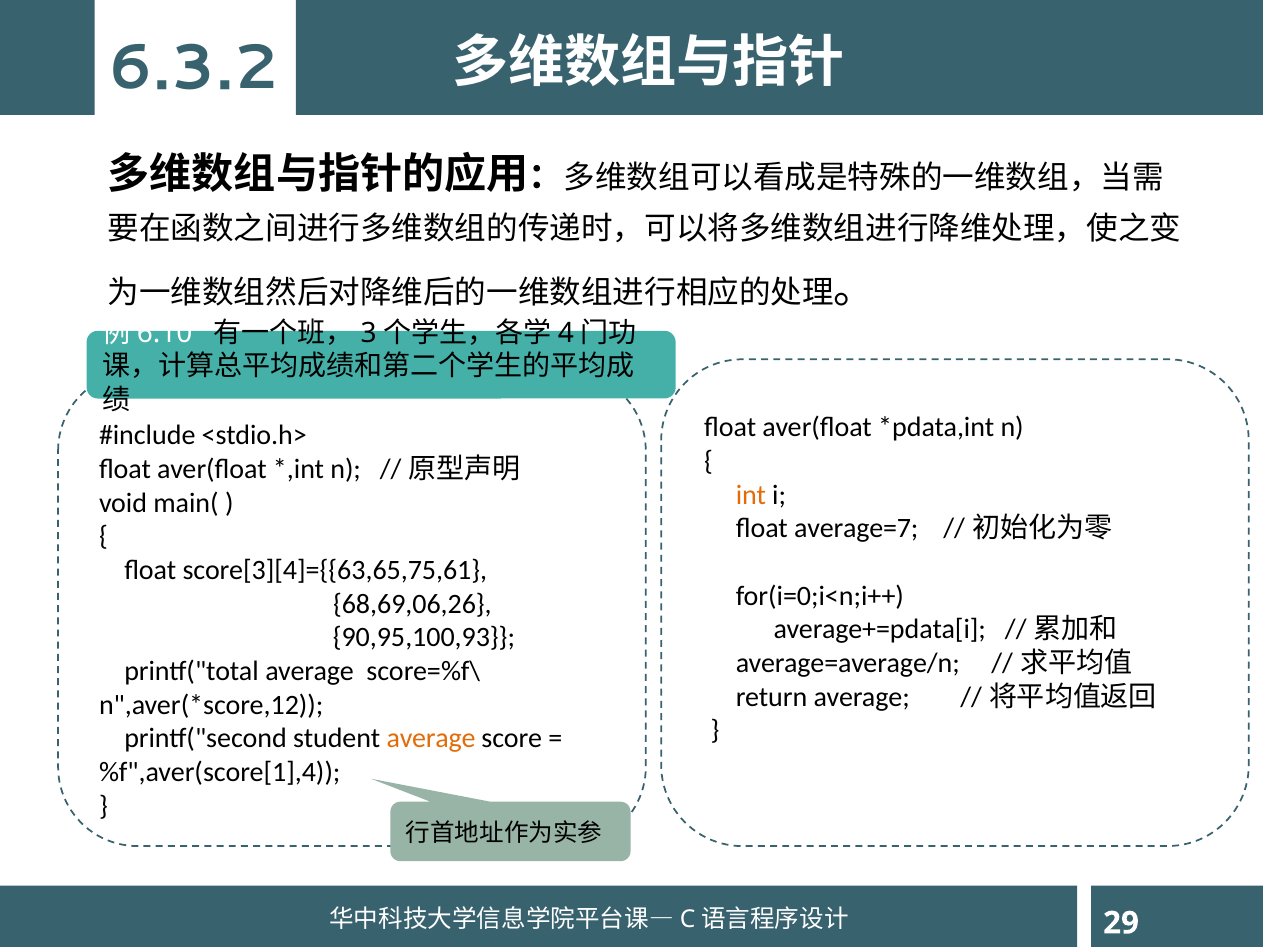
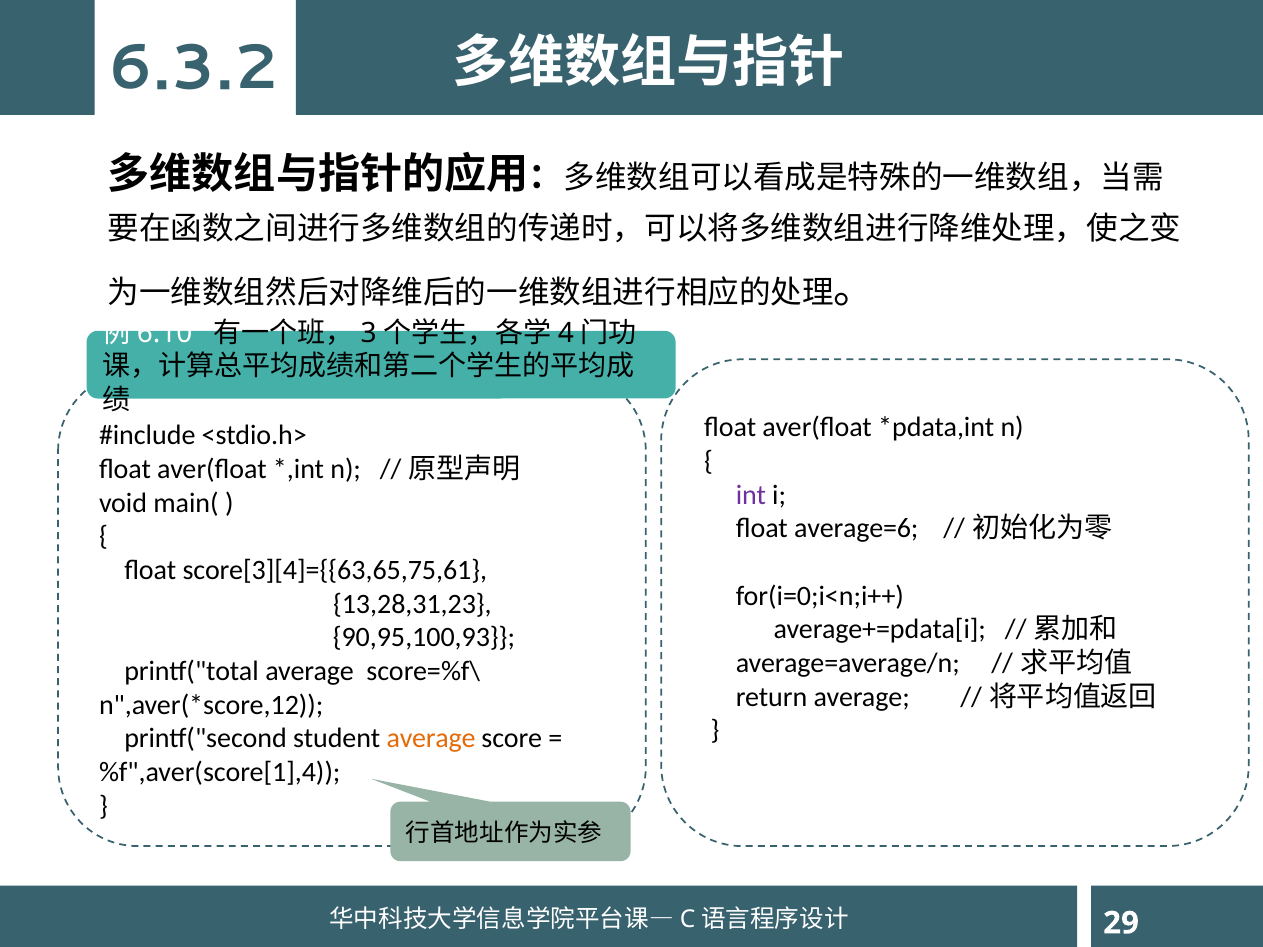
int colour: orange -> purple (751, 495)
average=7: average=7 -> average=6 (856, 529)
68,69,06,26: 68,69,06,26 -> 13,28,31,23 (412, 604)
